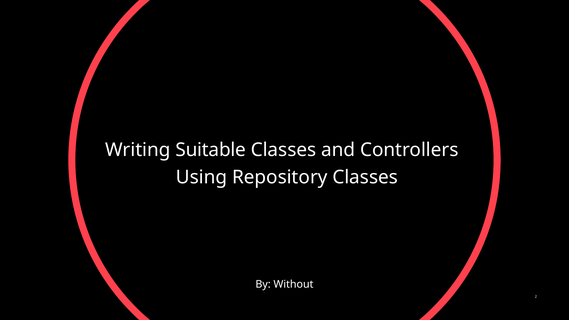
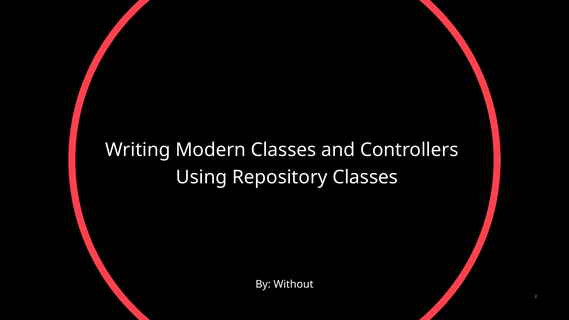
Suitable: Suitable -> Modern (211, 150)
